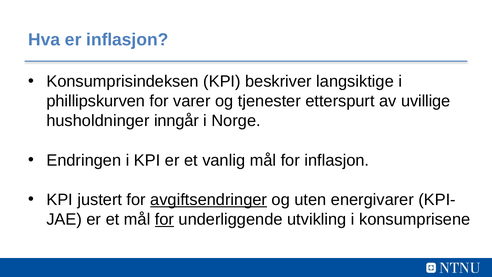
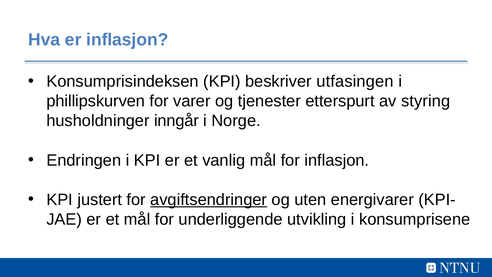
langsiktige: langsiktige -> utfasingen (355, 81)
uvillige: uvillige -> styring (426, 101)
for underline: present -> none (164, 219)
